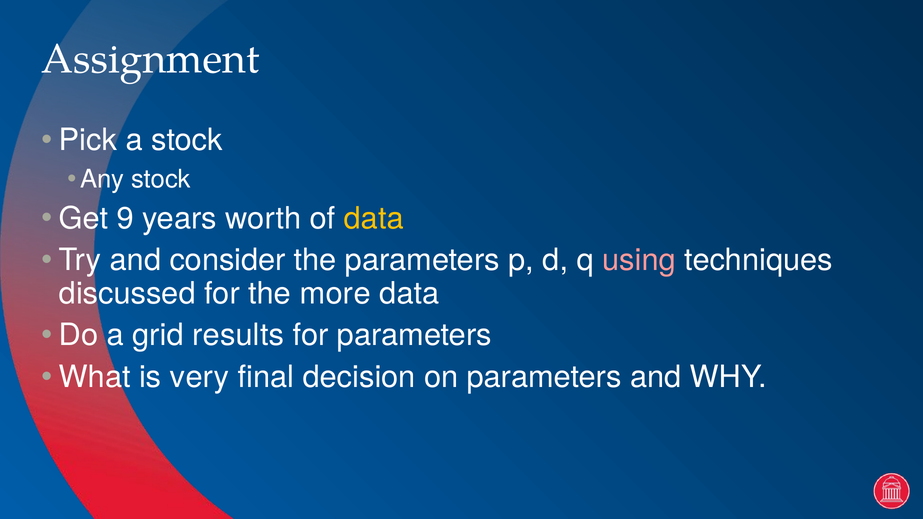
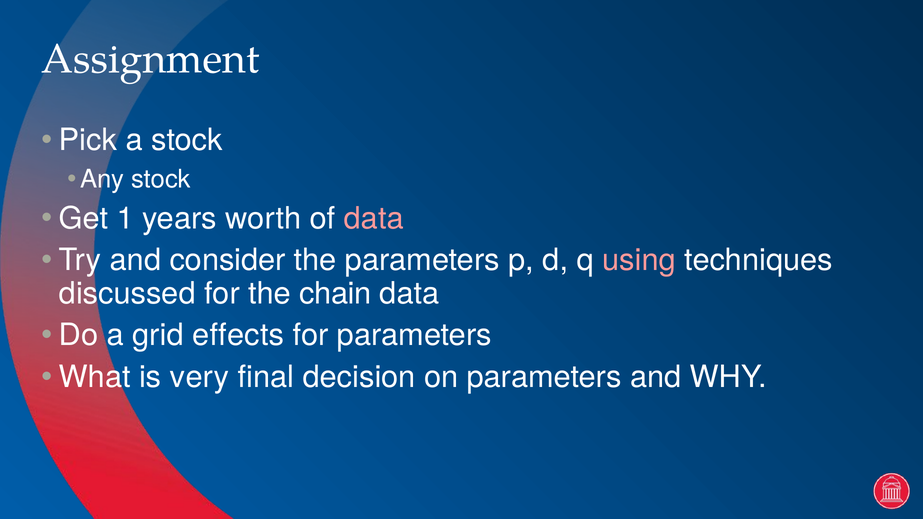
9: 9 -> 1 (125, 218)
data colour: yellow -> pink (374, 218)
more: more -> chain (335, 294)
results: results -> effects (238, 335)
